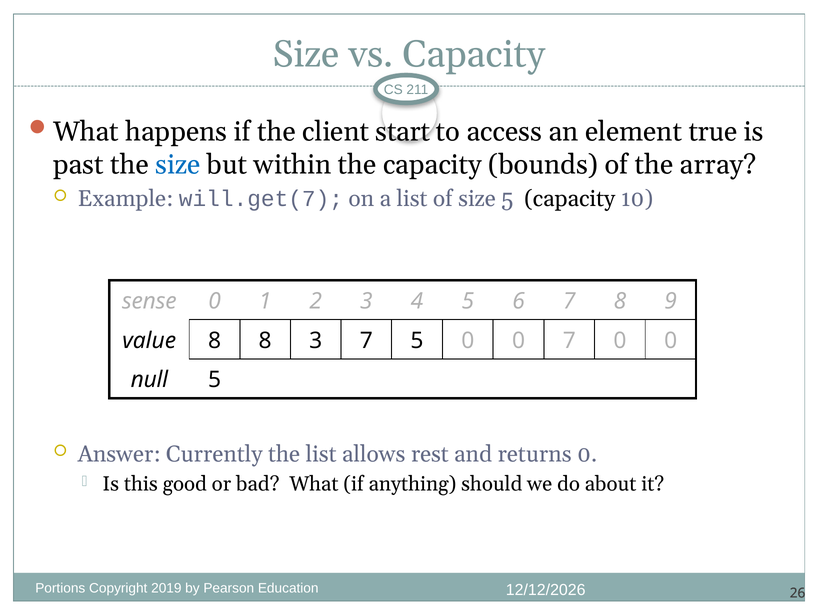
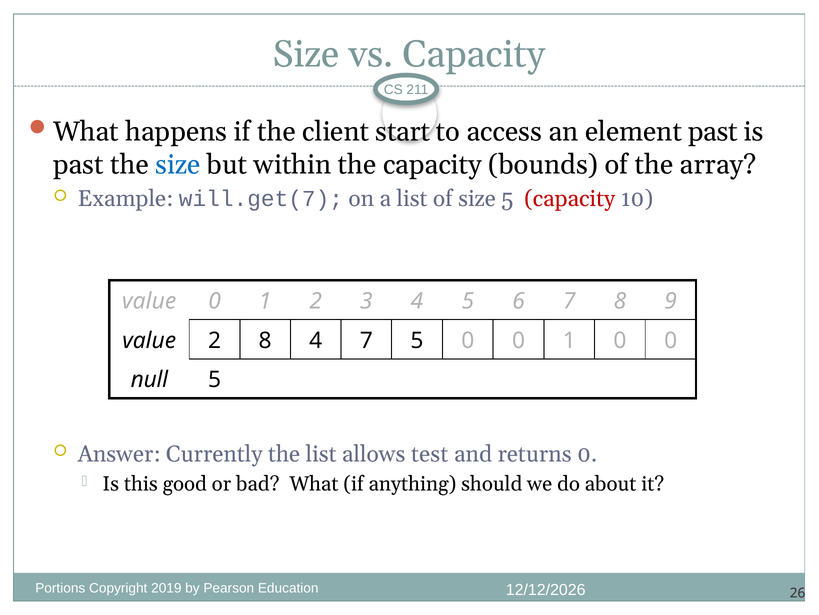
element true: true -> past (713, 132)
capacity colour: black -> red (570, 199)
sense: sense -> value (149, 301)
value 8: 8 -> 2 (215, 340)
8 3: 3 -> 4 (316, 340)
0 0 7: 7 -> 1 (569, 340)
rest: rest -> test (430, 453)
